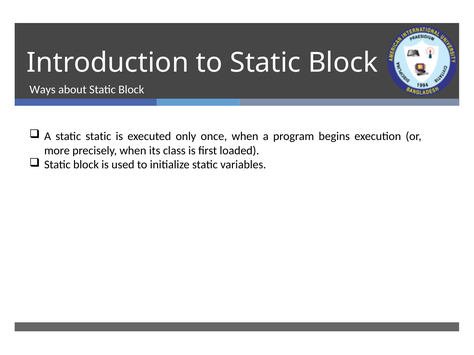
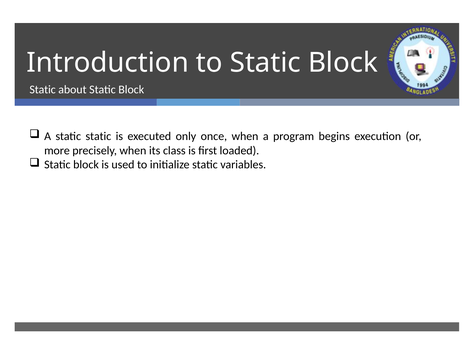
Ways: Ways -> Static (43, 90)
